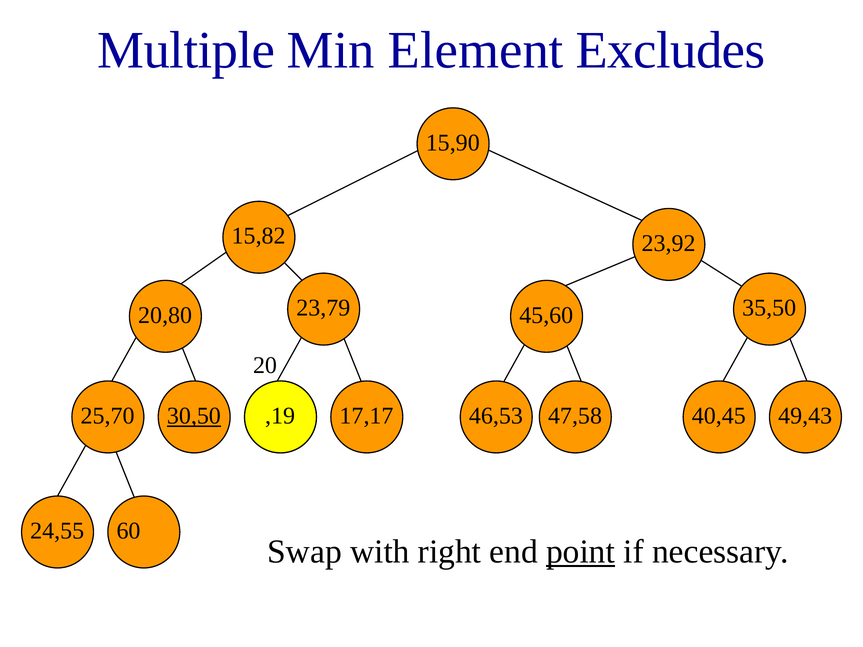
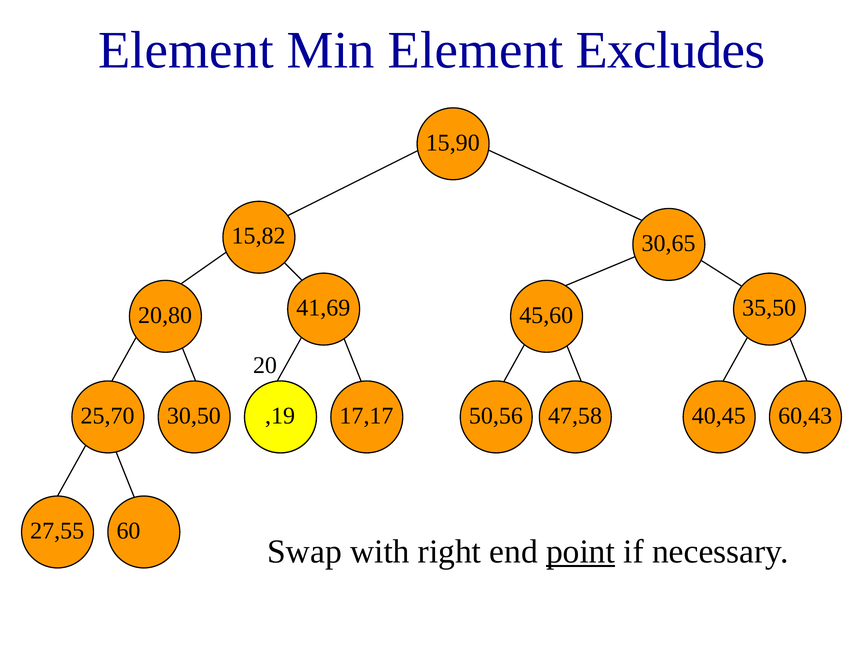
Multiple: Multiple -> Element (186, 50)
23,92: 23,92 -> 30,65 (669, 243)
23,79: 23,79 -> 41,69 (323, 308)
30,50 underline: present -> none (194, 416)
46,53: 46,53 -> 50,56 (496, 416)
49,43: 49,43 -> 60,43 (805, 416)
24,55: 24,55 -> 27,55 (57, 531)
